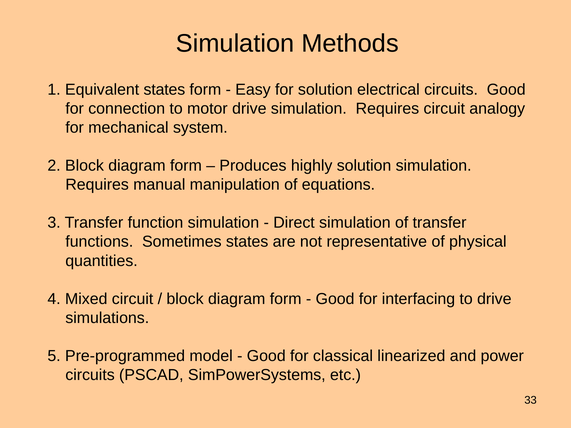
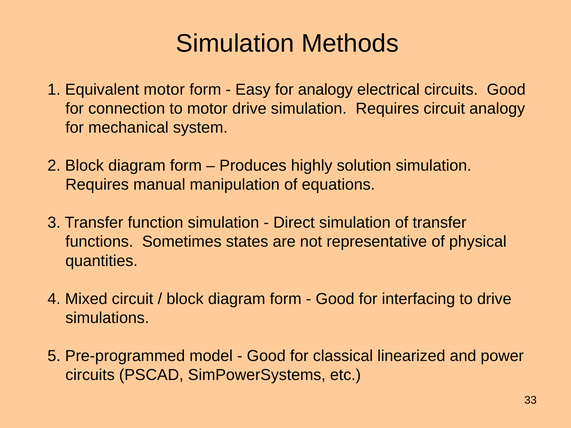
Equivalent states: states -> motor (164, 90)
for solution: solution -> analogy (325, 90)
